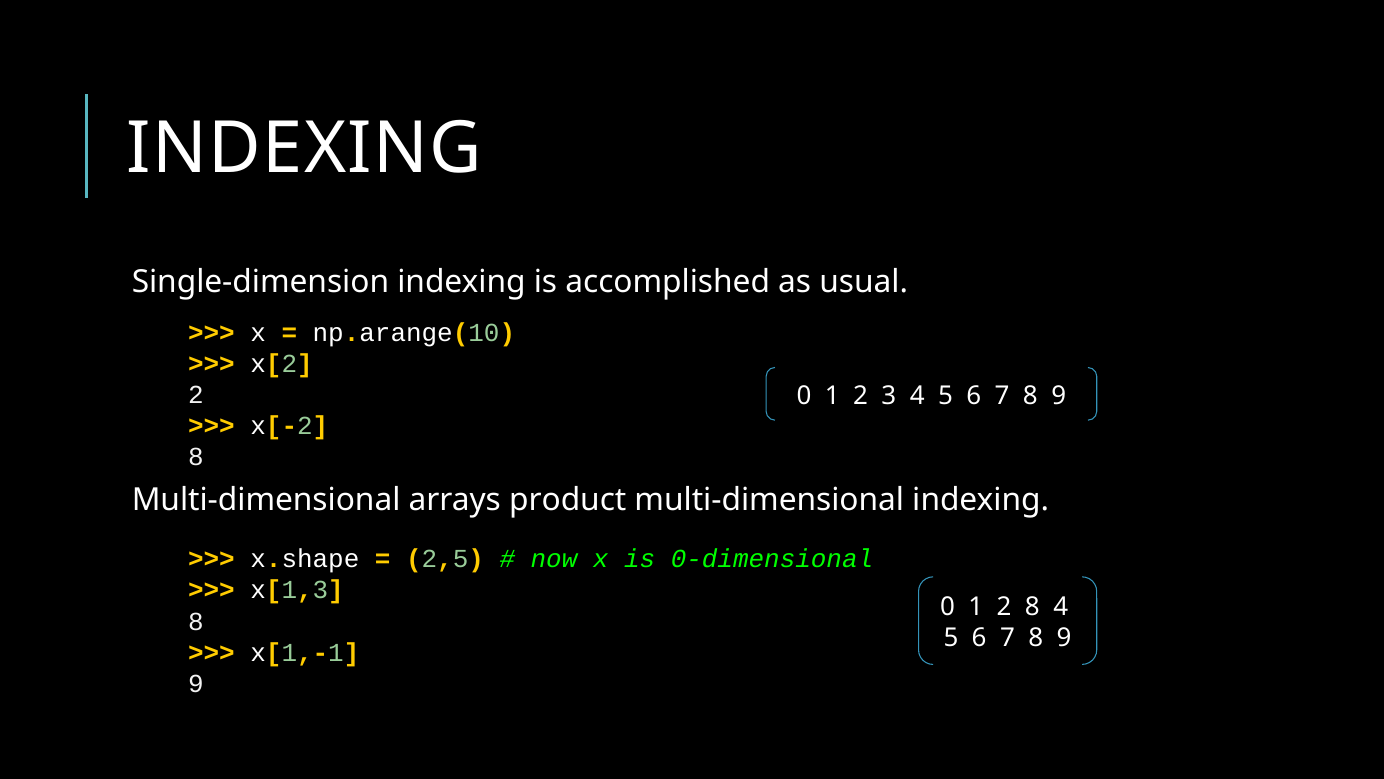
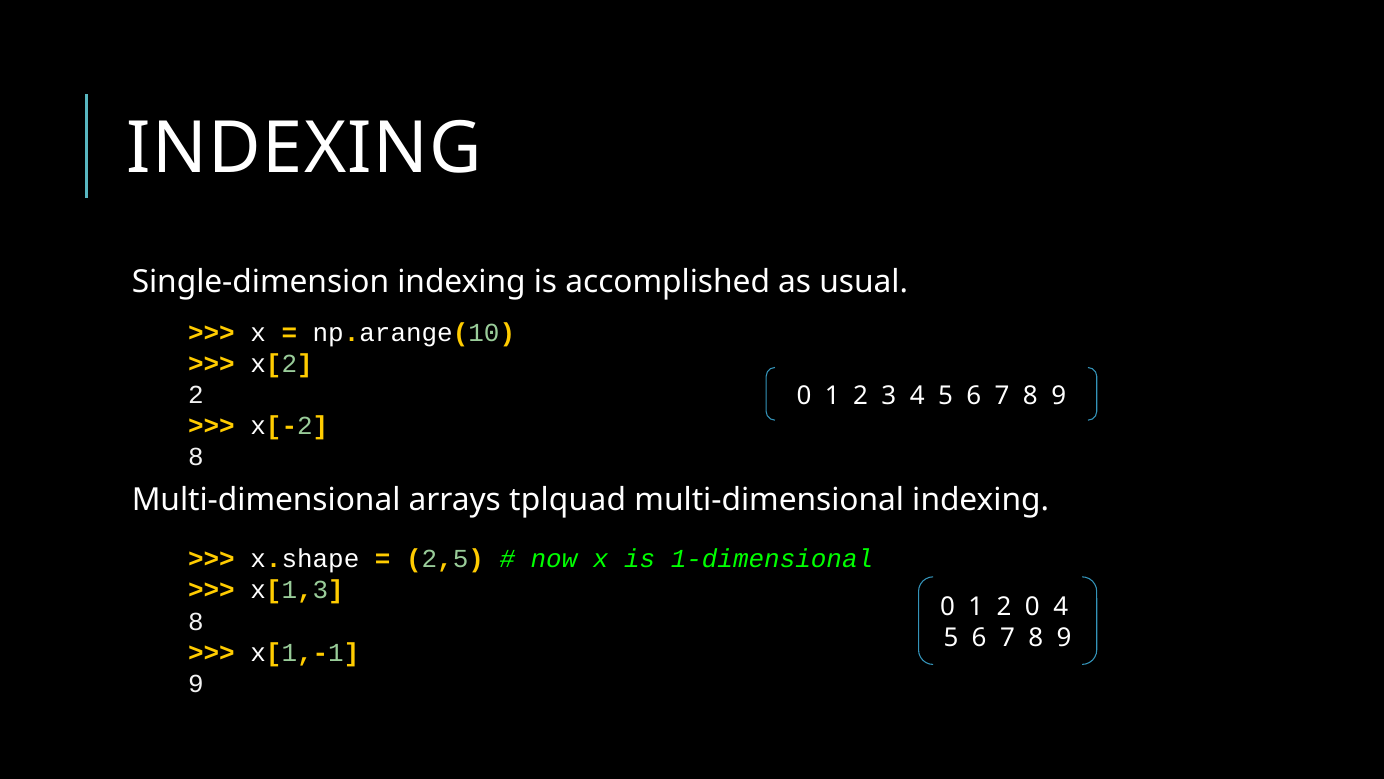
product: product -> tplquad (568, 499)
0-dimensional: 0-dimensional -> 1-dimensional (772, 559)
2 8: 8 -> 0 (1032, 606)
